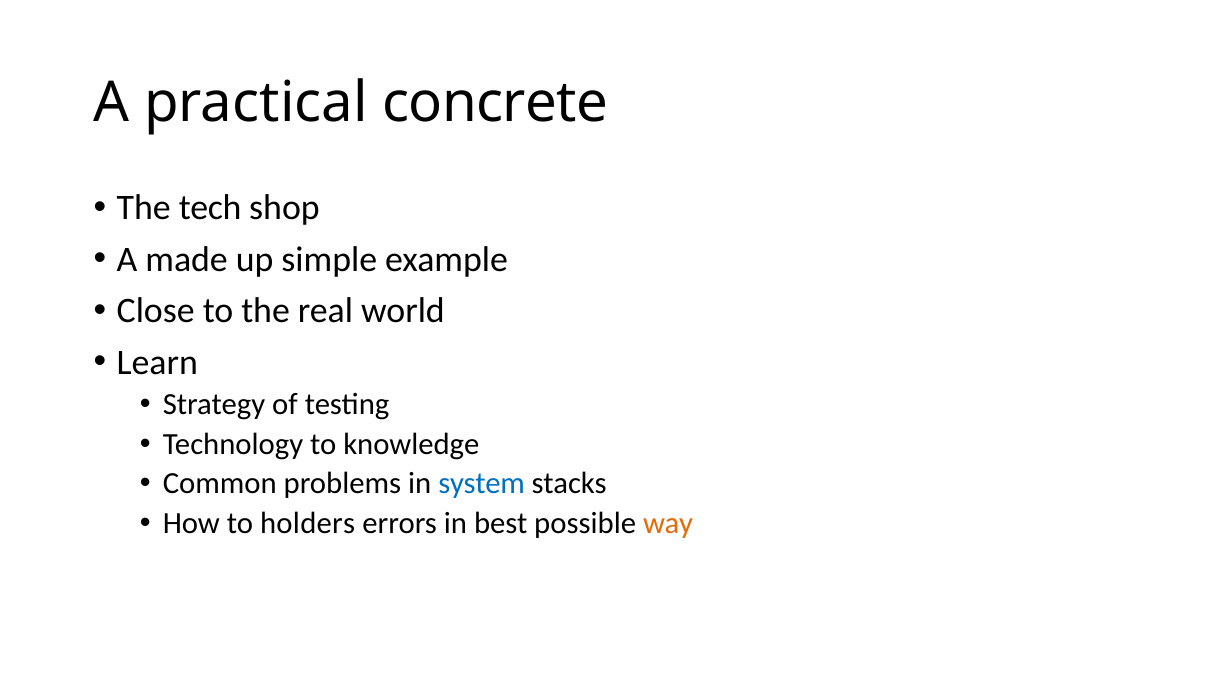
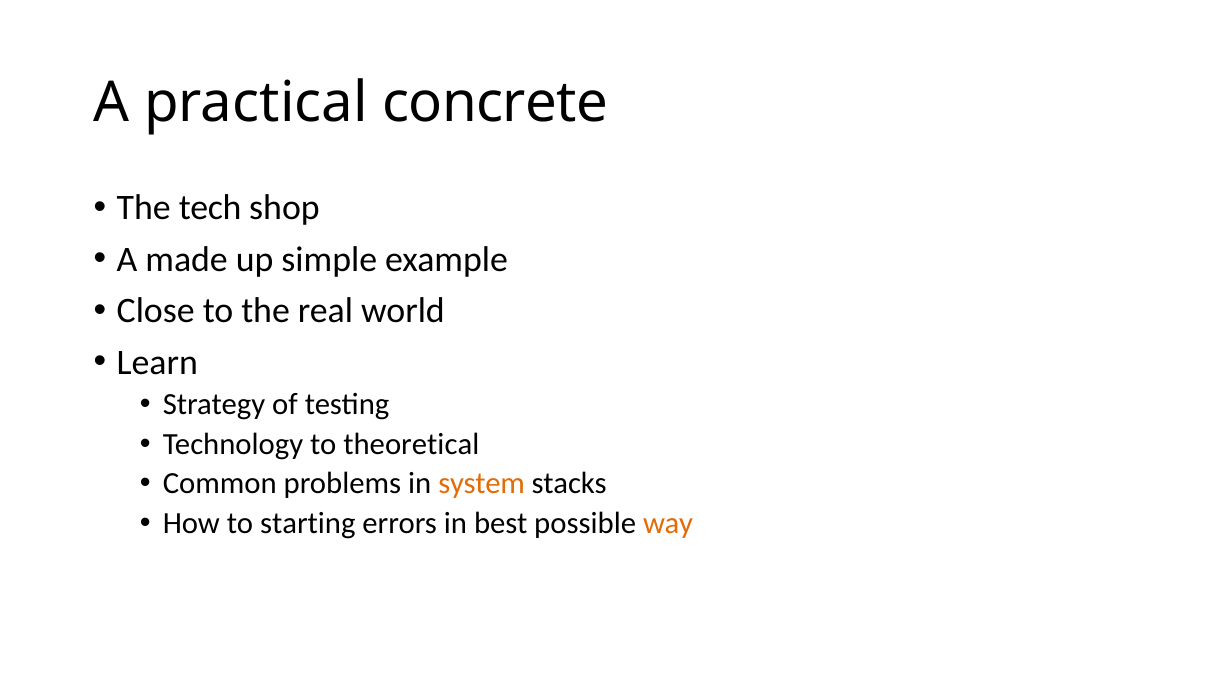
knowledge: knowledge -> theoretical (411, 444)
system colour: blue -> orange (482, 484)
holders: holders -> starting (308, 523)
